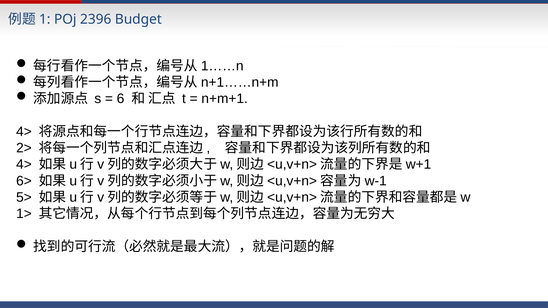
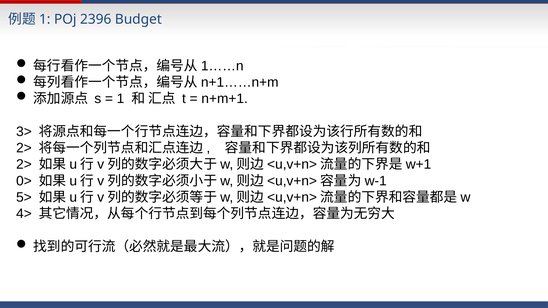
6: 6 -> 1 (121, 99)
4>: 4> -> 3> (24, 132)
4>: 4> -> 2> (24, 165)
6>: 6> -> 0> (24, 181)
1>: 1> -> 4> (24, 214)
